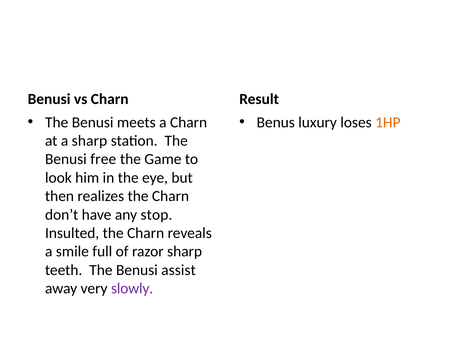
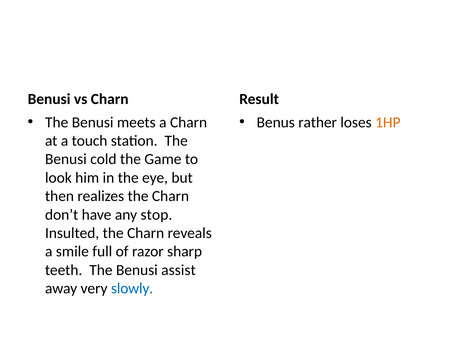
luxury: luxury -> rather (318, 123)
a sharp: sharp -> touch (90, 141)
free: free -> cold (103, 159)
slowly colour: purple -> blue (132, 289)
